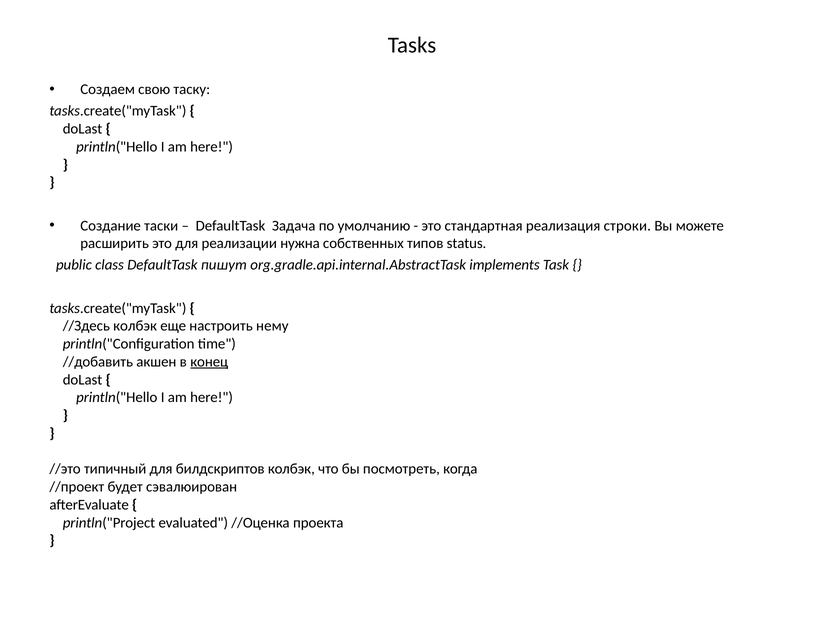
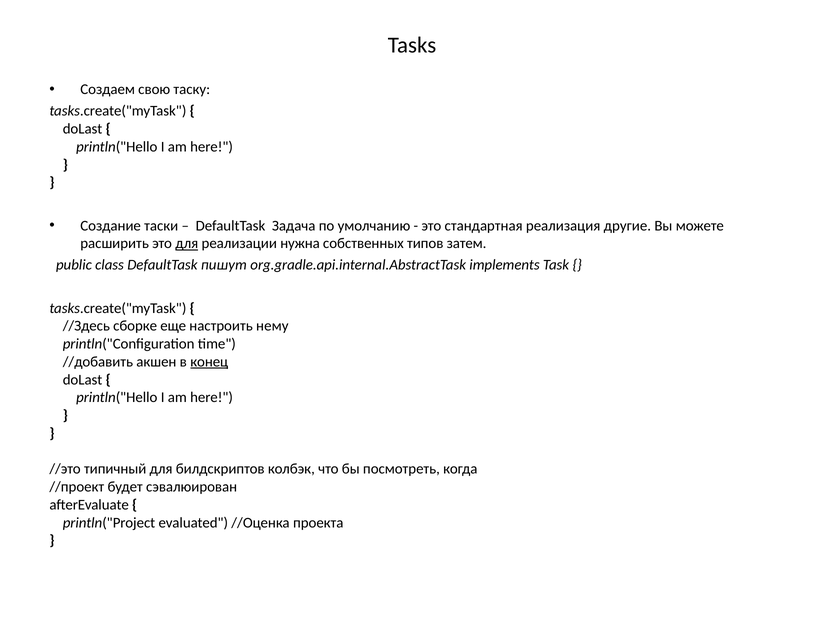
строки: строки -> другие (627, 226)
для underline: none -> present (187, 243)
status: status -> затем (467, 243)
//Здесь колбэк: колбэк -> сборке (135, 326)
